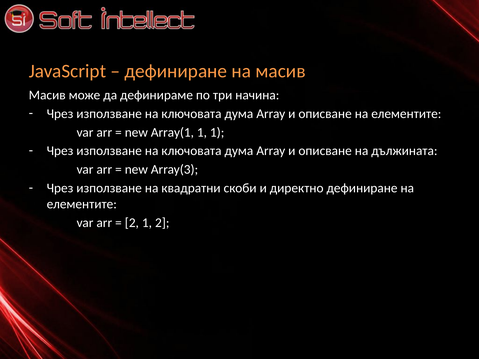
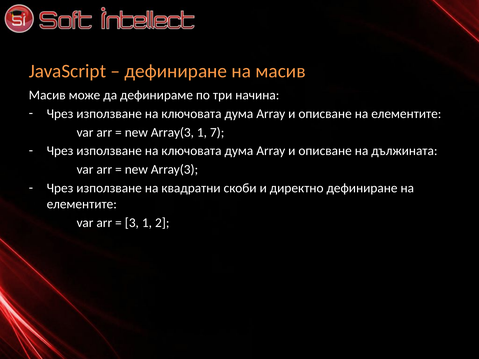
Array(1: Array(1 -> Array(3 (172, 132)
1 1: 1 -> 7 (217, 132)
2: 2 -> 3 (132, 223)
